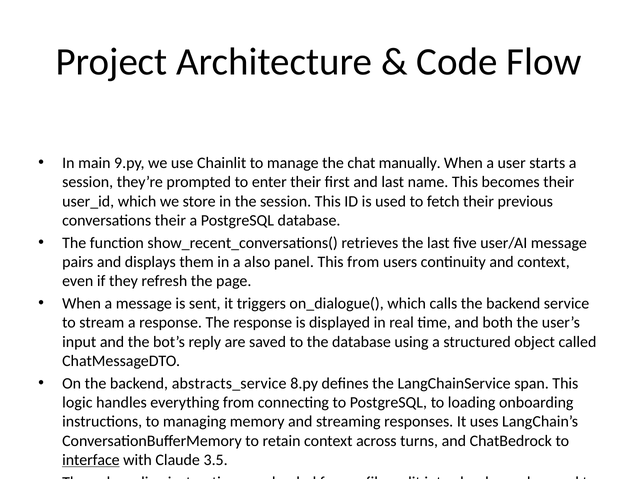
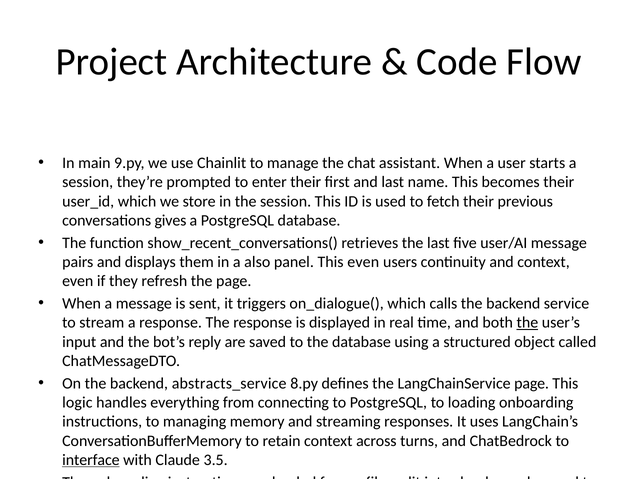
manually: manually -> assistant (410, 163)
conversations their: their -> gives (170, 220)
This from: from -> even (363, 262)
the underline: none -> present (527, 322)
LangChainService span: span -> page (532, 383)
